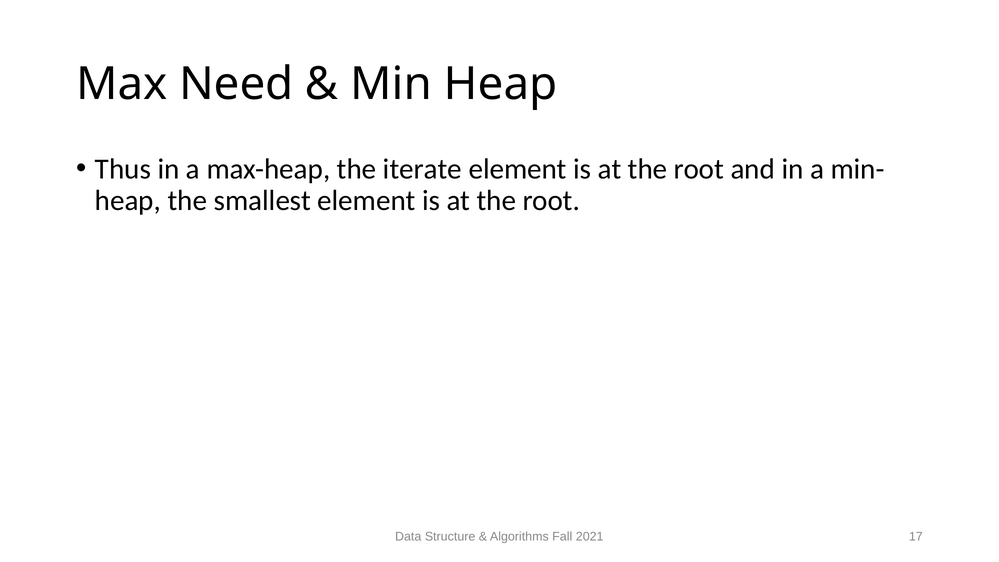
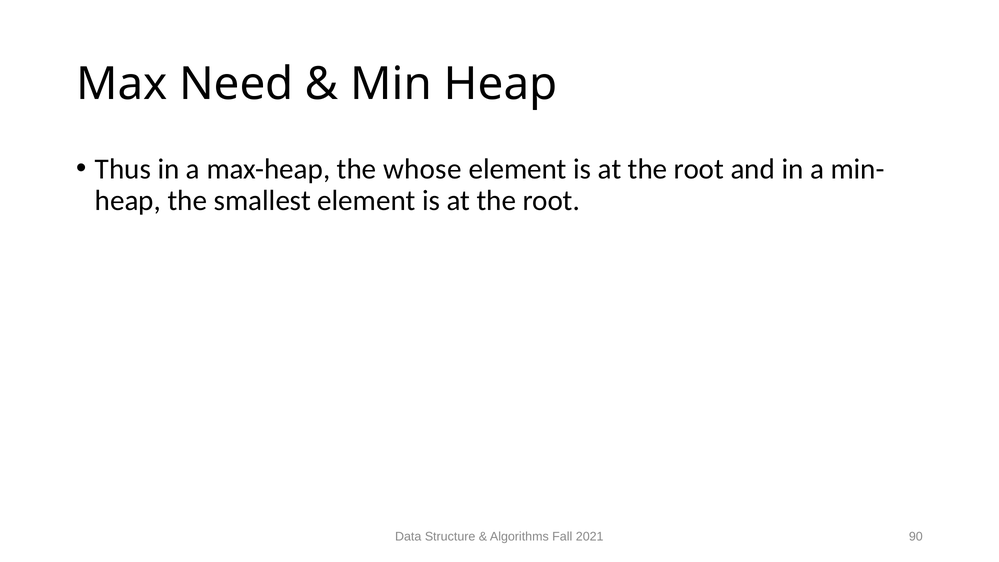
iterate: iterate -> whose (422, 169)
17: 17 -> 90 (916, 537)
